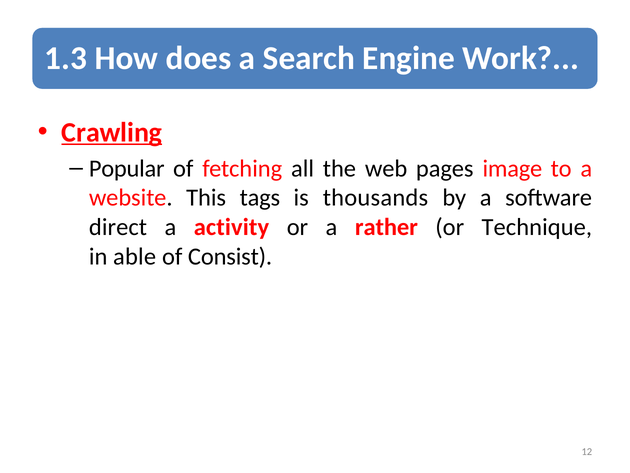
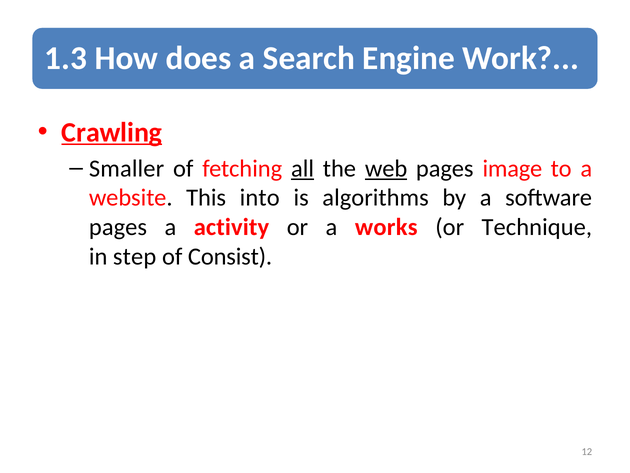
Popular: Popular -> Smaller (127, 168)
all underline: none -> present (303, 168)
web underline: none -> present (386, 168)
tags: tags -> into (260, 198)
thousands: thousands -> algorithms (376, 198)
direct: direct -> pages (118, 227)
rather: rather -> works (386, 227)
able: able -> step (135, 256)
